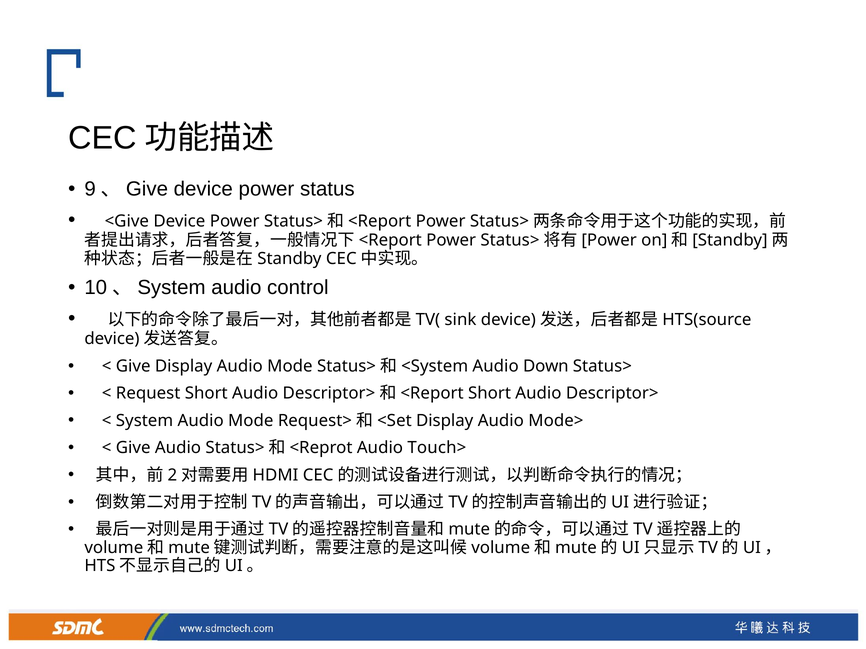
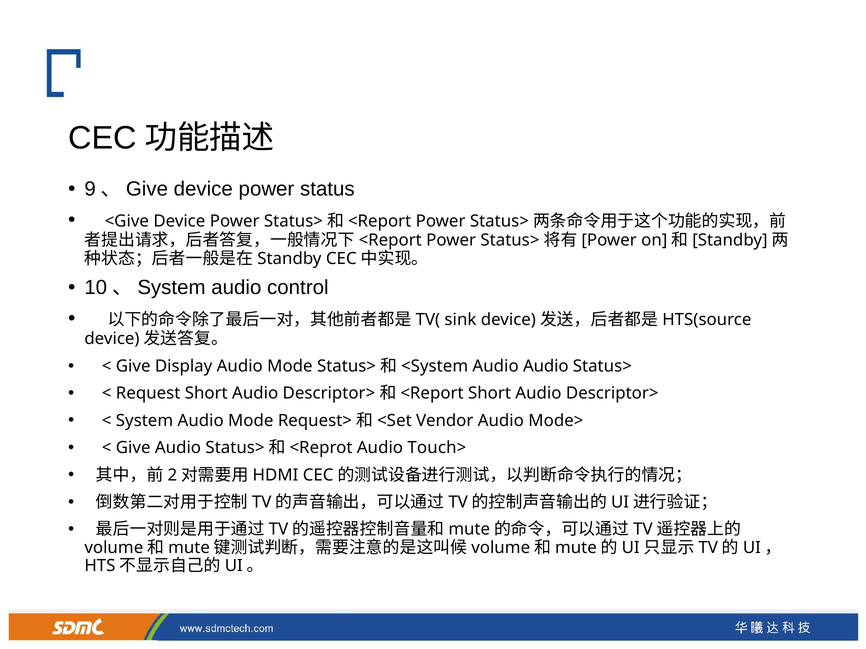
Audio Down: Down -> Audio (546, 366)
Display: Display -> Vendor (445, 421)
